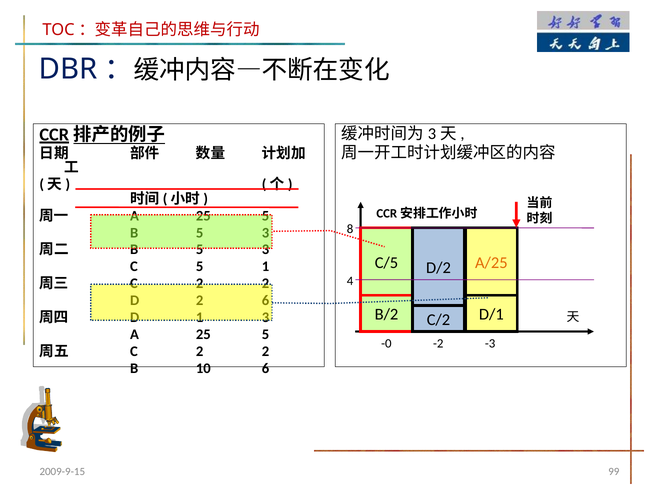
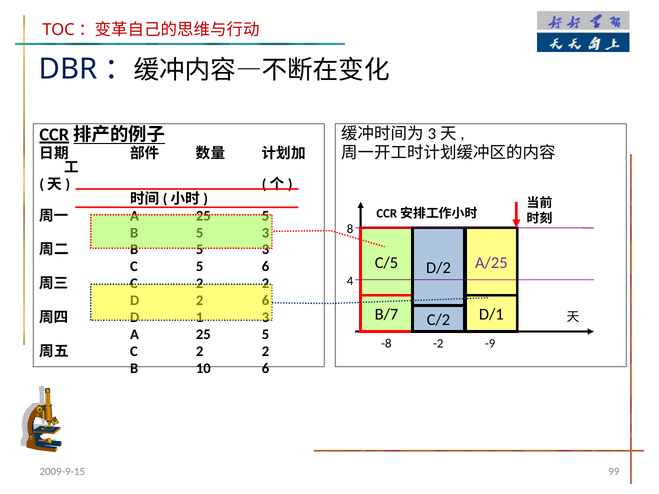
A/25 colour: orange -> purple (491, 263)
5 1: 1 -> 6 (266, 267)
B/2: B/2 -> B/7 (387, 315)
-0: -0 -> -8 (386, 344)
-3: -3 -> -9 (490, 344)
